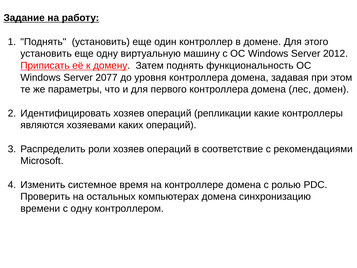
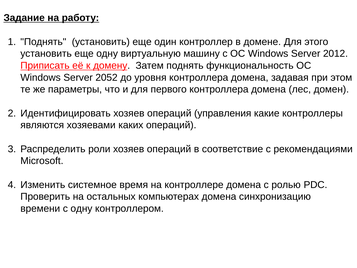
2077: 2077 -> 2052 (107, 77)
репликации: репликации -> управления (223, 113)
